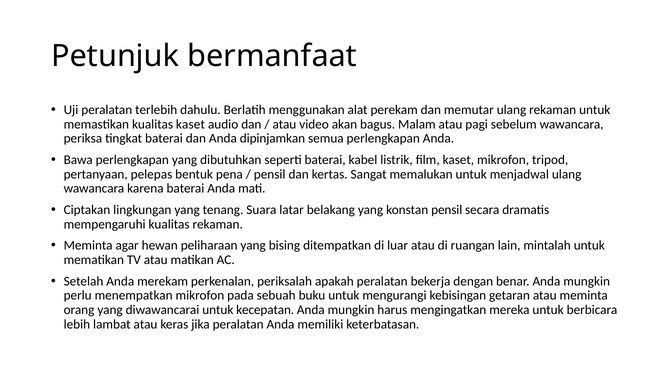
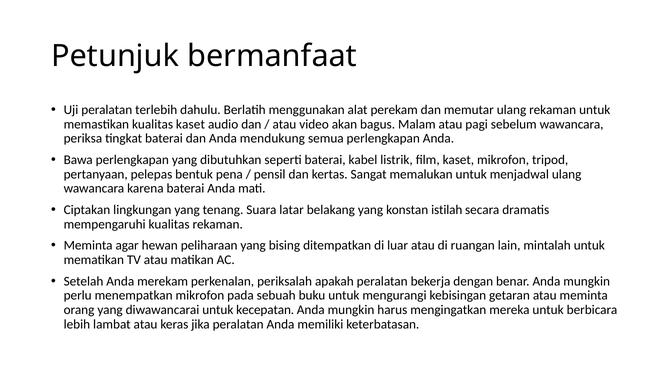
dipinjamkan: dipinjamkan -> mendukung (272, 139)
konstan pensil: pensil -> istilah (447, 210)
